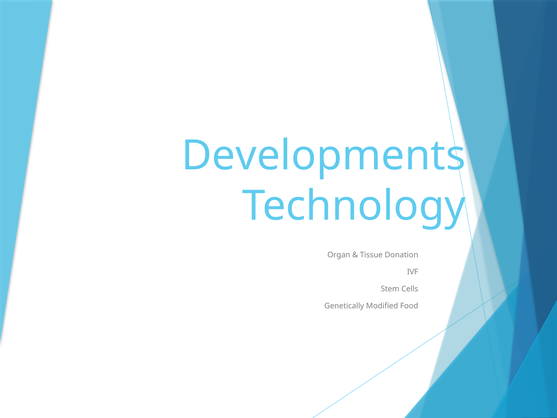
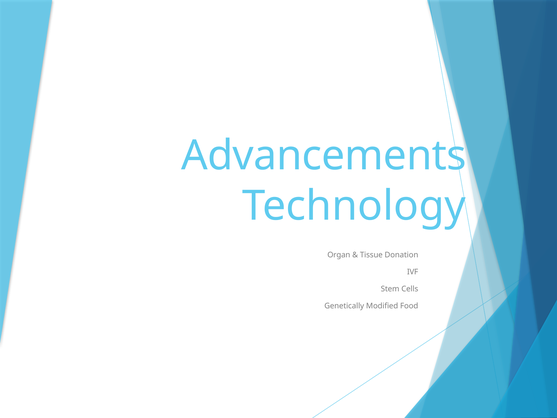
Developments: Developments -> Advancements (324, 156)
